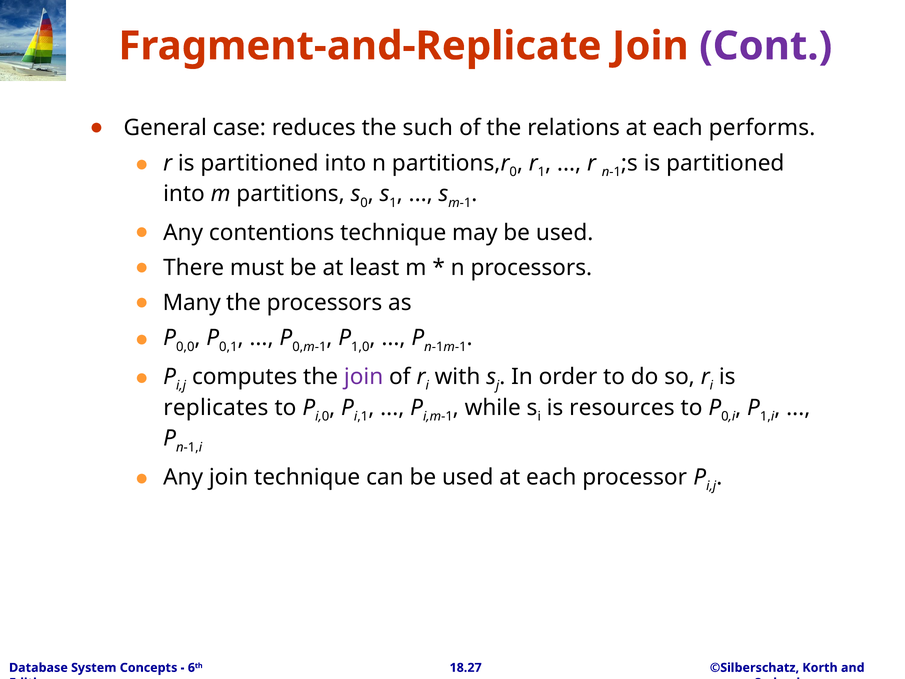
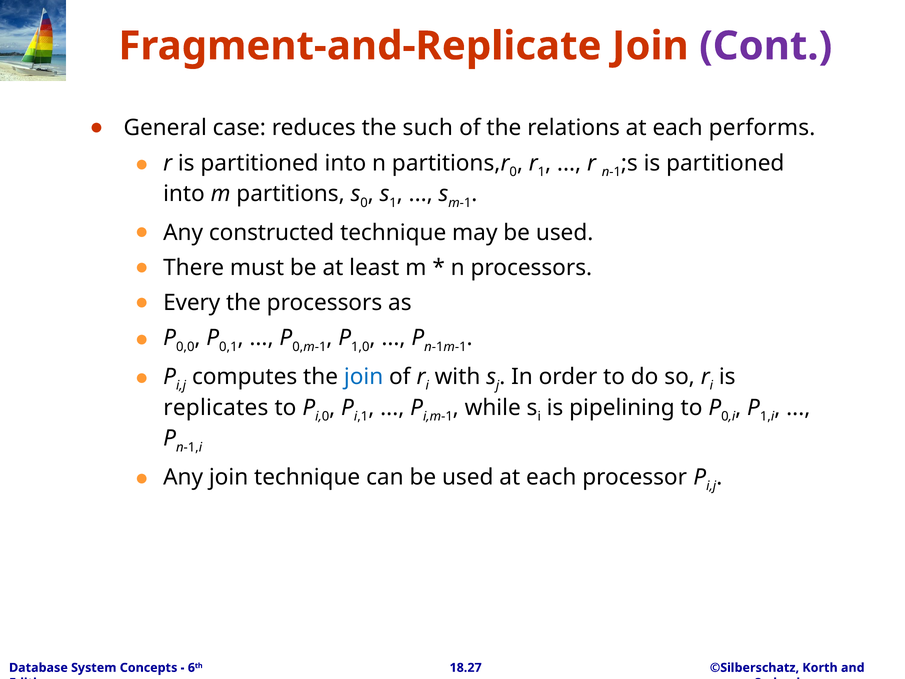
contentions: contentions -> constructed (272, 233)
Many: Many -> Every (192, 303)
join colour: purple -> blue (364, 377)
resources: resources -> pipelining (622, 407)
